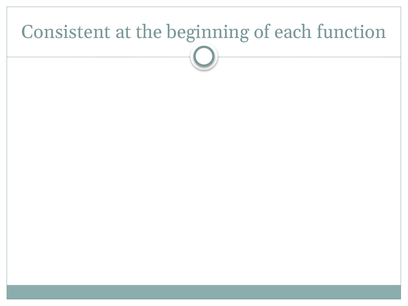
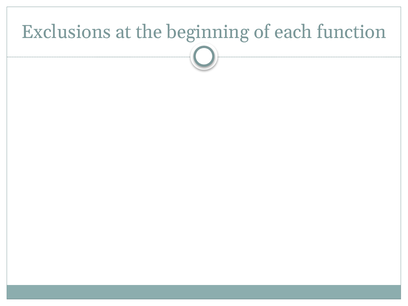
Consistent: Consistent -> Exclusions (66, 32)
